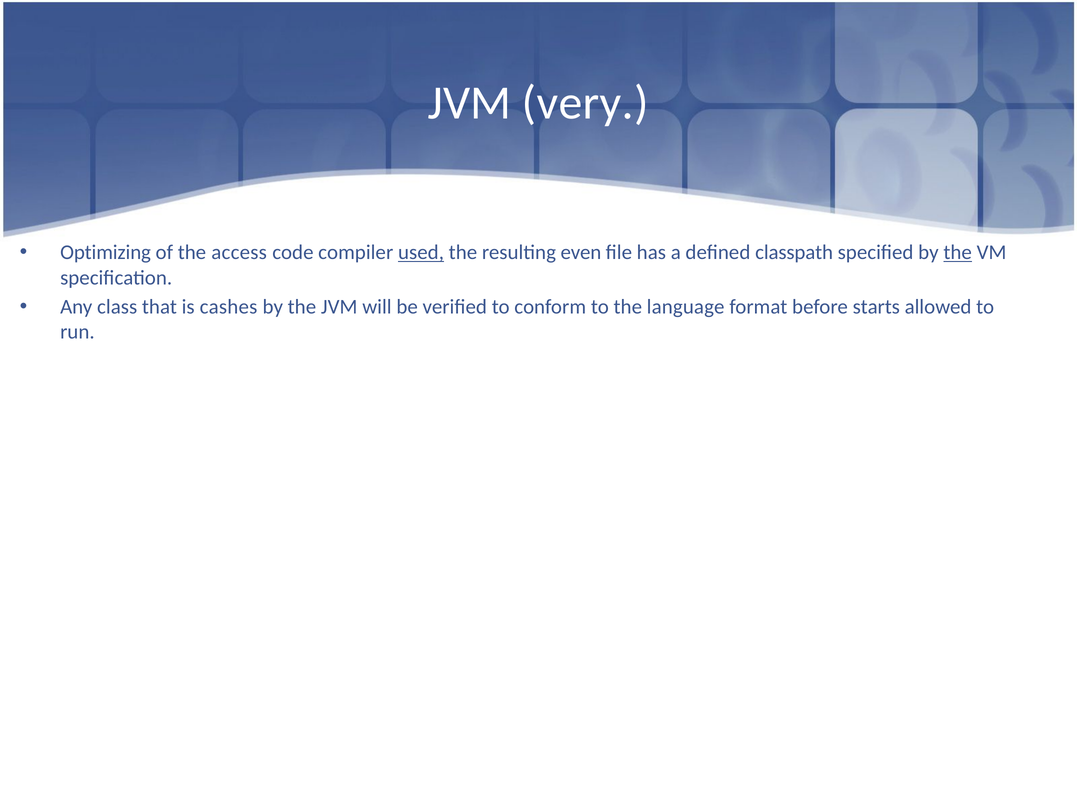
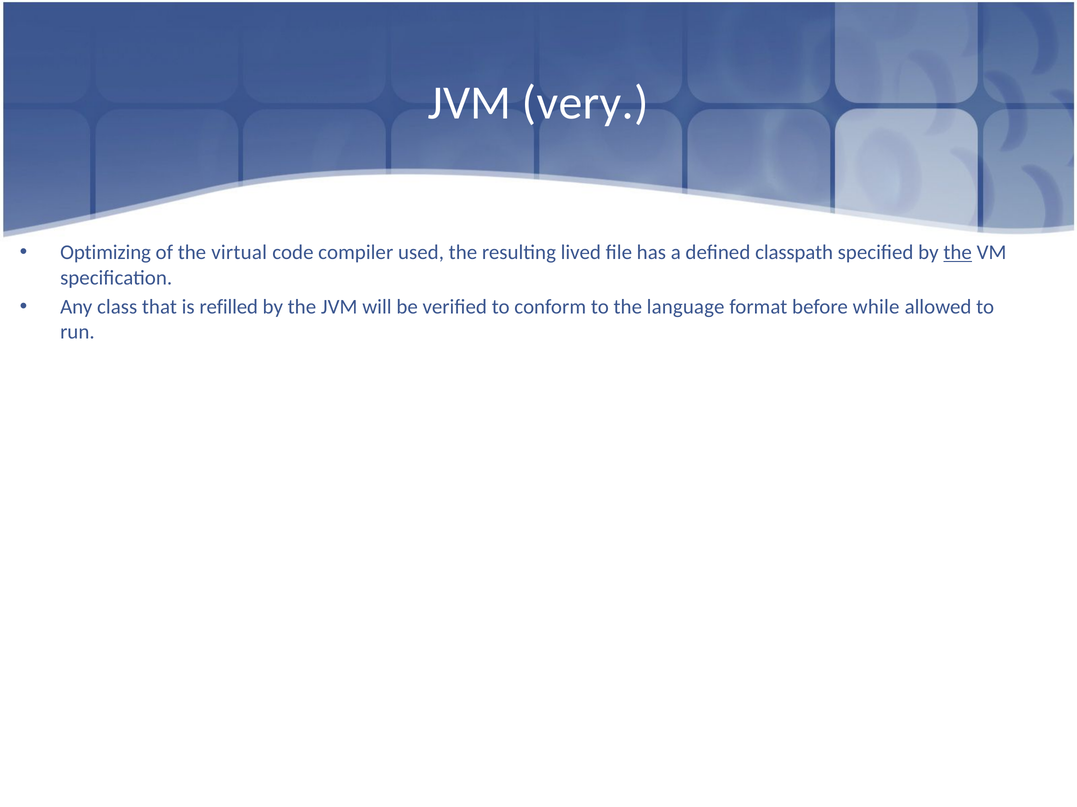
access: access -> virtual (239, 253)
used underline: present -> none (421, 253)
even: even -> lived (581, 253)
cashes: cashes -> refilled (229, 307)
starts: starts -> while (876, 307)
